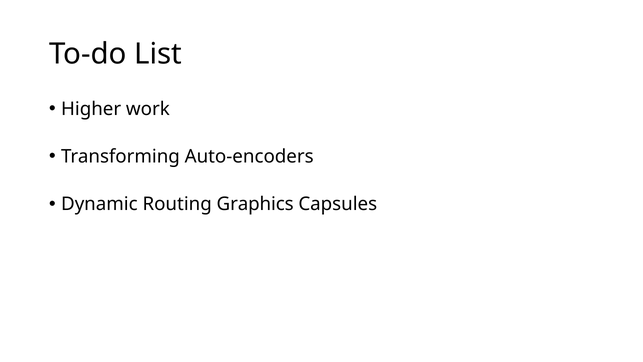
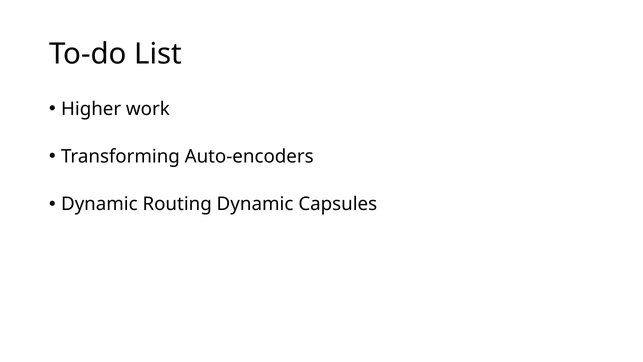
Routing Graphics: Graphics -> Dynamic (255, 204)
